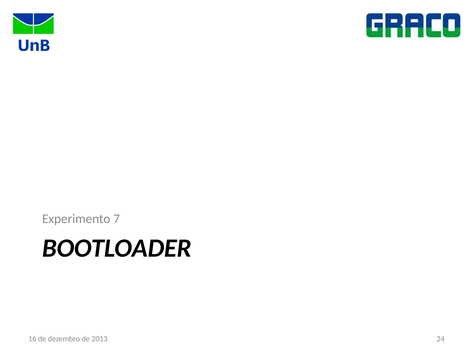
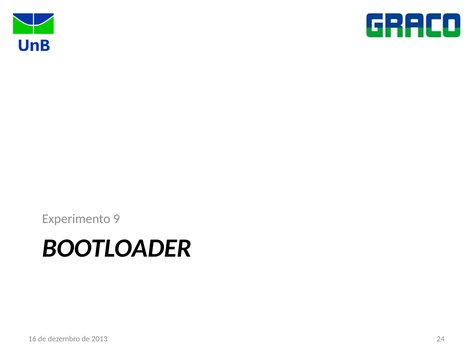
7: 7 -> 9 (117, 219)
